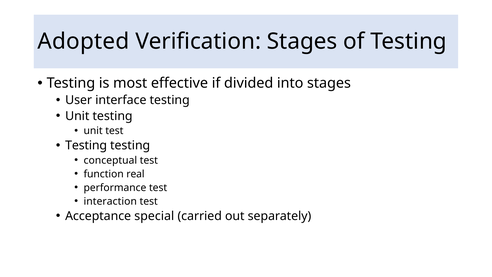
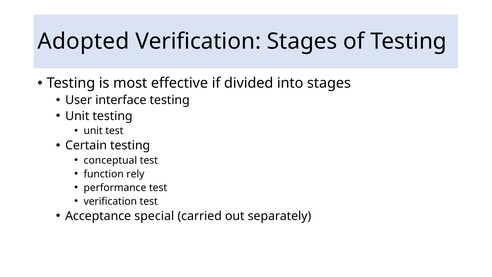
Testing: Testing -> Certain (86, 145)
real: real -> rely (135, 174)
interaction: interaction -> verification (110, 201)
